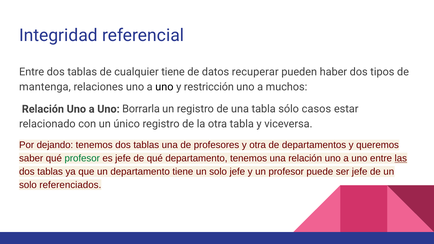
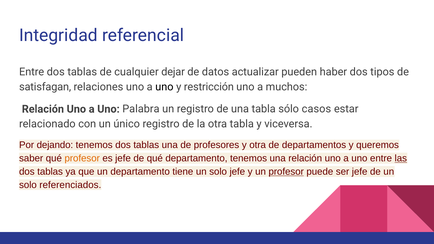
cualquier tiene: tiene -> dejar (173, 72)
recuperar: recuperar -> actualizar (255, 72)
mantenga: mantenga -> satisfagan (45, 87)
Borrarla: Borrarla -> Palabra (141, 109)
profesor colour: green -> orange (82, 158)
profesor underline: none -> present (286, 172)
